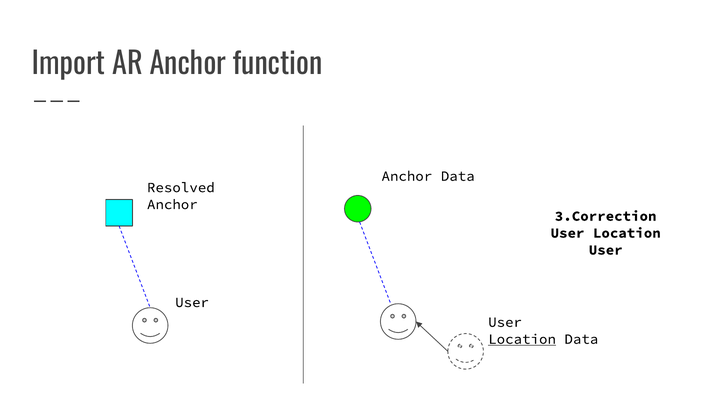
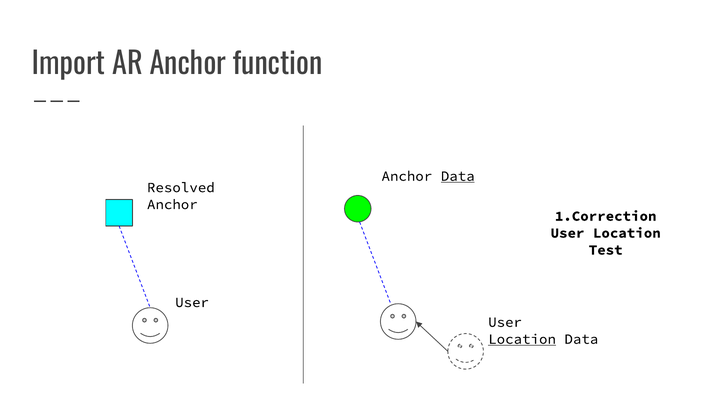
Data underline: none -> present (458, 176)
3.Correction: 3.Correction -> 1.Correction (606, 216)
User: User -> Test (606, 250)
